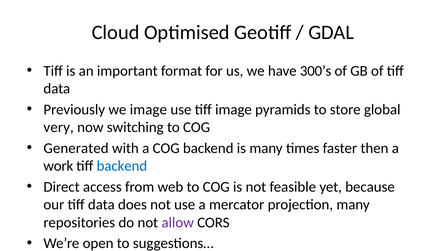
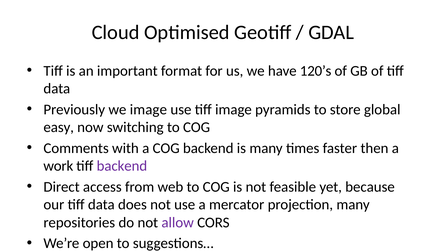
300’s: 300’s -> 120’s (316, 71)
very: very -> easy (59, 127)
Generated: Generated -> Comments (76, 148)
backend colour: blue -> purple (122, 166)
